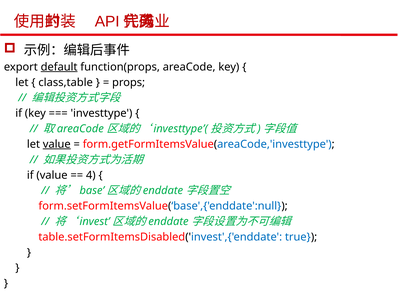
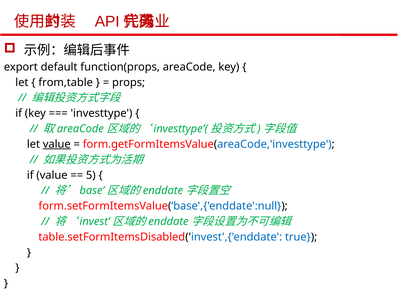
default underline: present -> none (59, 67)
class,table: class,table -> from,table (66, 83)
4: 4 -> 5 (91, 175)
